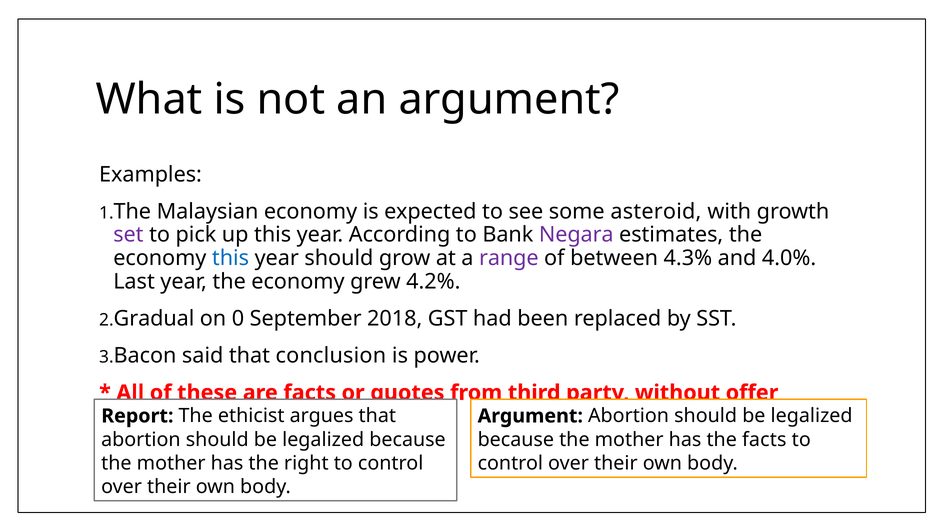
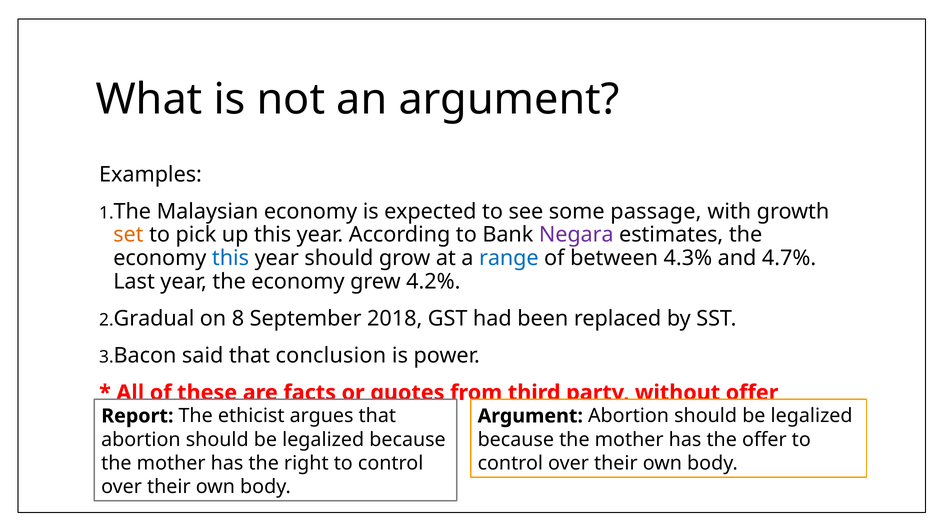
asteroid: asteroid -> passage (656, 211)
set colour: purple -> orange (128, 235)
range colour: purple -> blue (509, 258)
4.0%: 4.0% -> 4.7% (789, 258)
0: 0 -> 8 (238, 319)
the facts: facts -> offer (764, 440)
